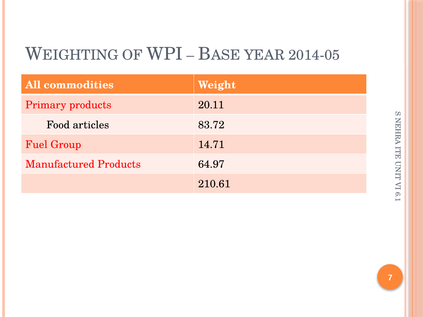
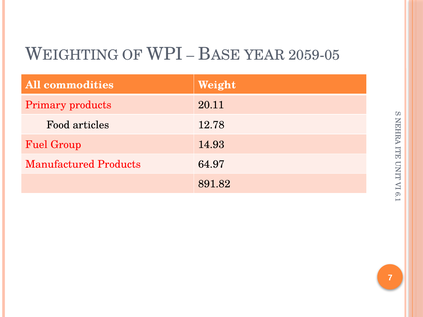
2014-05: 2014-05 -> 2059-05 (314, 55)
83.72: 83.72 -> 12.78 (211, 125)
14.71: 14.71 -> 14.93 (211, 145)
210.61: 210.61 -> 891.82 (214, 184)
